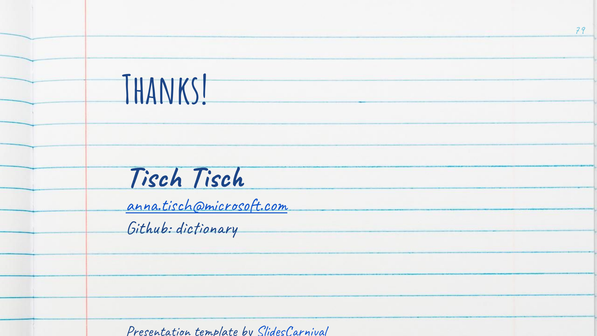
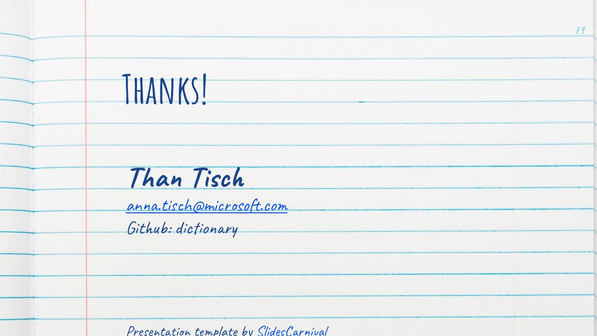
Tisch: Tisch -> Than (153, 177)
